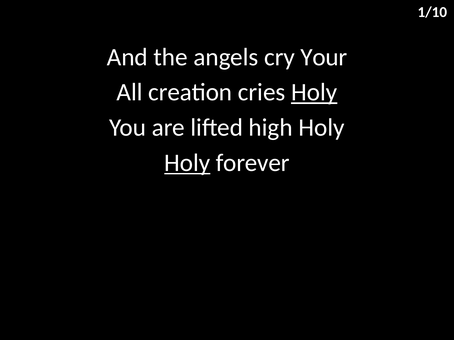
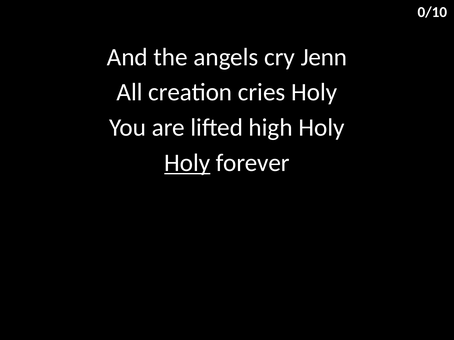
1/10: 1/10 -> 0/10 (432, 12)
Your: Your -> Jenn (324, 57)
Holy underline: present -> none (314, 92)
